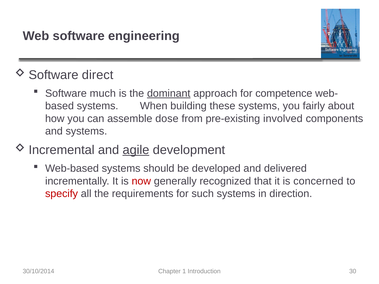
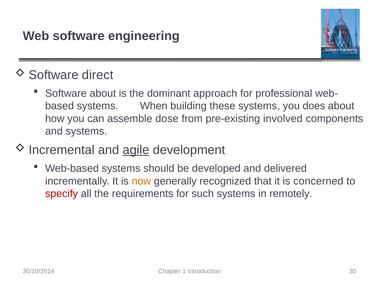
Software much: much -> about (103, 93)
dominant underline: present -> none (169, 93)
competence: competence -> professional (284, 93)
fairly: fairly -> does (314, 106)
now colour: red -> orange (141, 181)
direction: direction -> remotely (291, 194)
